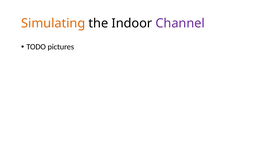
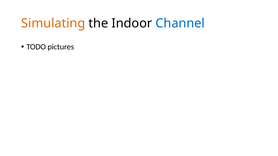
Channel colour: purple -> blue (180, 23)
